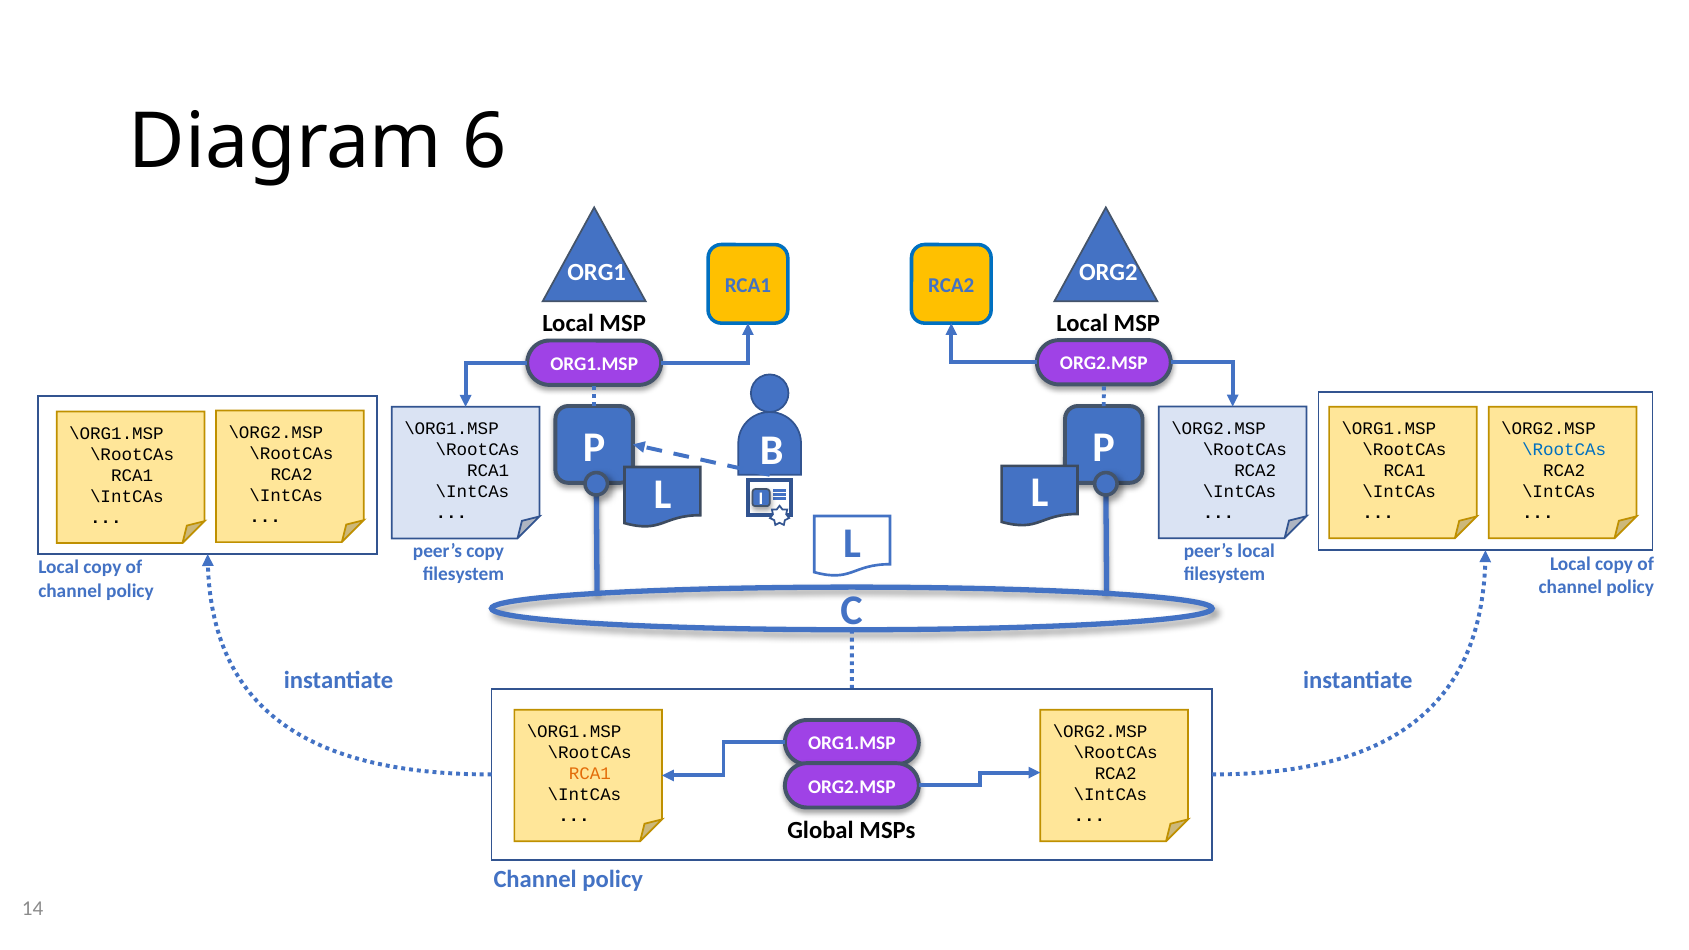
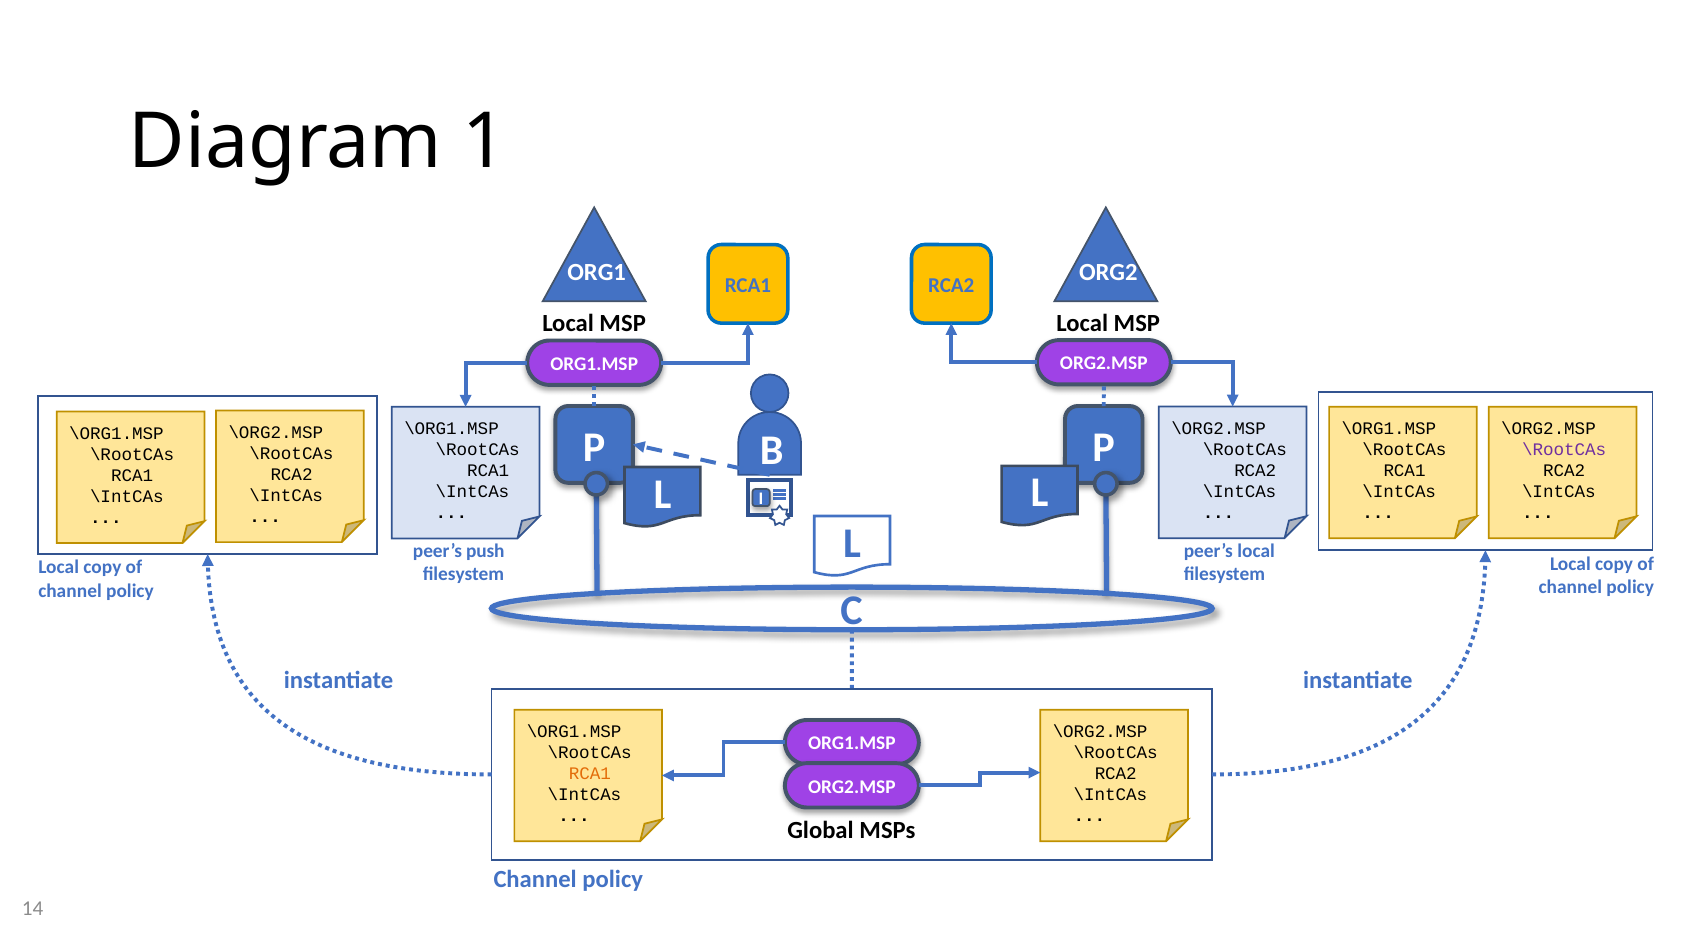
6: 6 -> 1 (485, 142)
\RootCAs colour: blue -> purple (1564, 450)
peer’s copy: copy -> push (485, 551)
